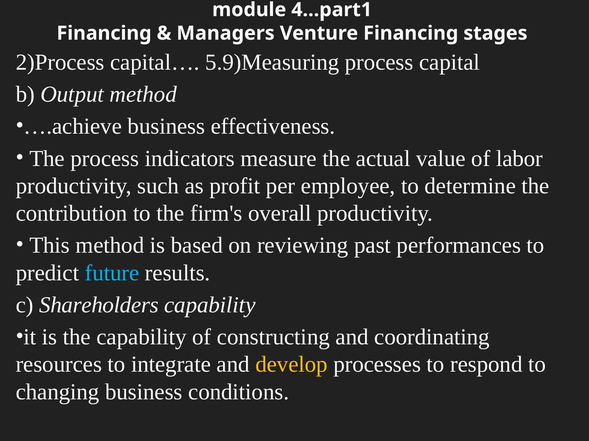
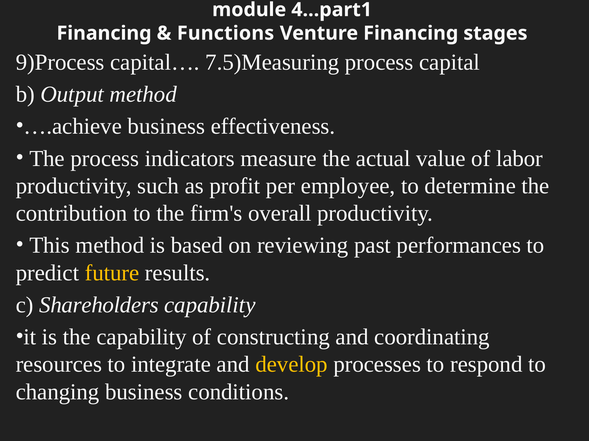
Managers: Managers -> Functions (226, 33)
2)Process: 2)Process -> 9)Process (60, 62)
5.9)Measuring: 5.9)Measuring -> 7.5)Measuring (272, 62)
future colour: light blue -> yellow (112, 273)
